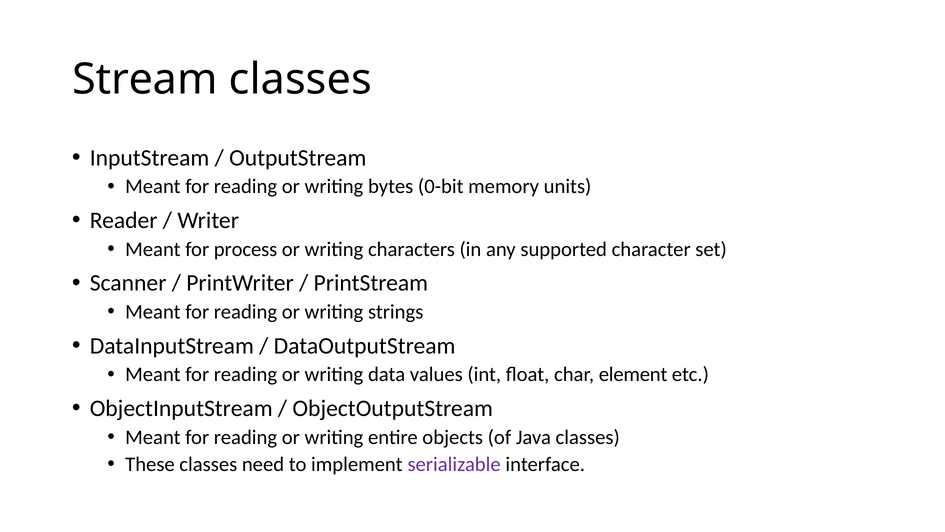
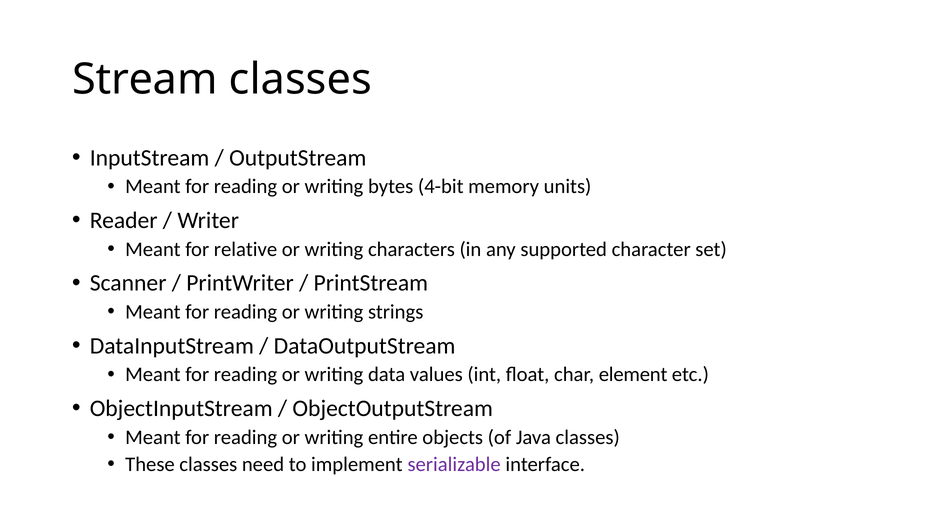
0-bit: 0-bit -> 4-bit (441, 186)
process: process -> relative (246, 249)
